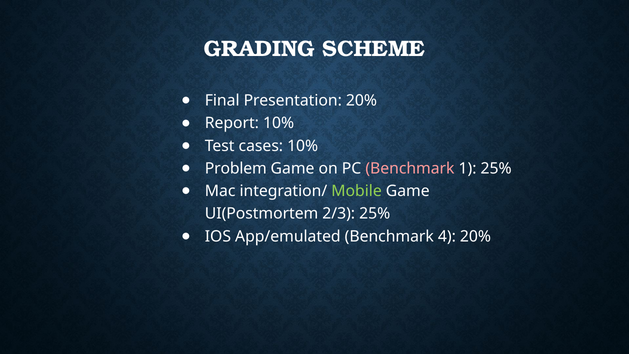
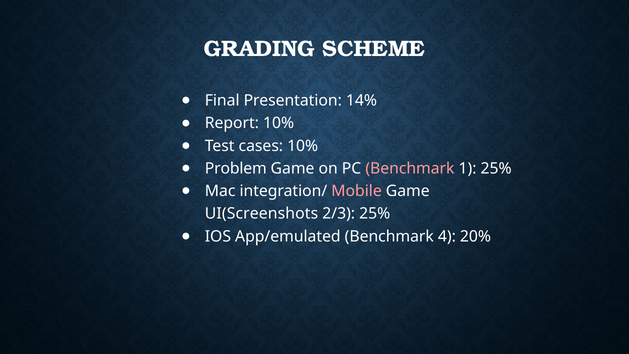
Presentation 20%: 20% -> 14% (361, 100)
Mobile colour: light green -> pink (357, 191)
UI(Postmortem: UI(Postmortem -> UI(Screenshots (262, 214)
